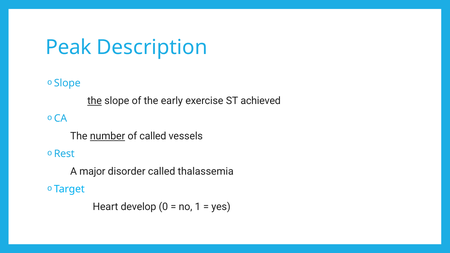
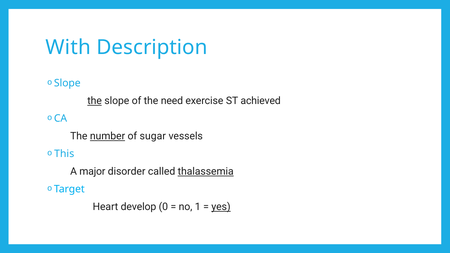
Peak: Peak -> With (68, 47)
early: early -> need (172, 101)
of called: called -> sugar (153, 136)
Rest: Rest -> This (64, 154)
thalassemia underline: none -> present (206, 172)
yes underline: none -> present (221, 207)
